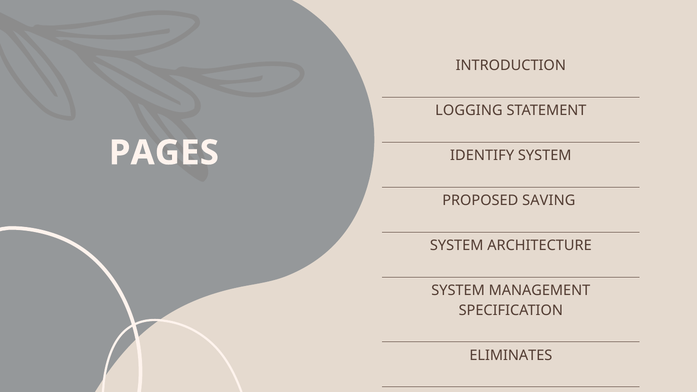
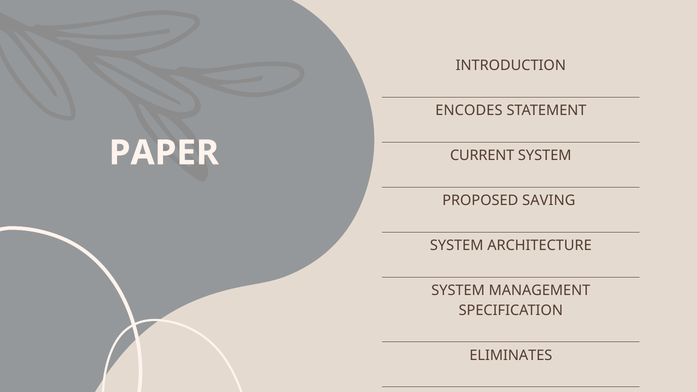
LOGGING: LOGGING -> ENCODES (469, 111)
PAGES: PAGES -> PAPER (164, 153)
IDENTIFY: IDENTIFY -> CURRENT (482, 156)
